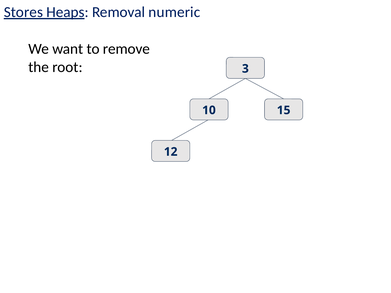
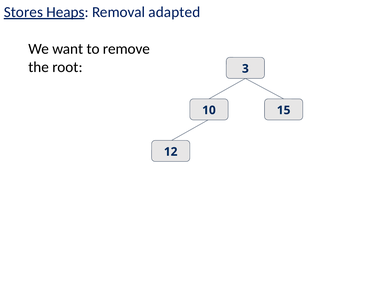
numeric: numeric -> adapted (174, 12)
